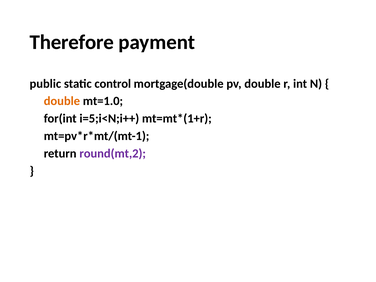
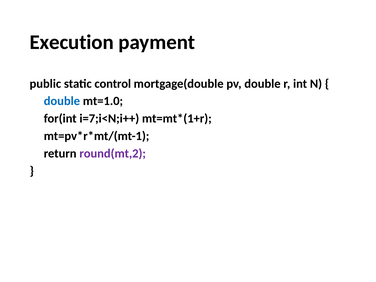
Therefore: Therefore -> Execution (72, 42)
double colour: orange -> blue (62, 101)
i=5;i<N;i++: i=5;i<N;i++ -> i=7;i<N;i++ (109, 119)
